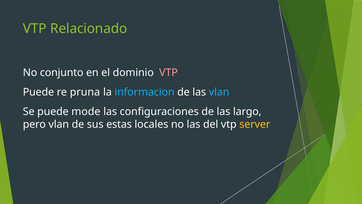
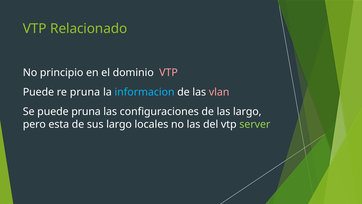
conjunto: conjunto -> principio (62, 73)
vlan colour: light blue -> pink (219, 92)
puede mode: mode -> pruna (86, 111)
pero vlan: vlan -> esta (59, 124)
sus estas: estas -> largo (119, 124)
server colour: yellow -> light green (255, 124)
